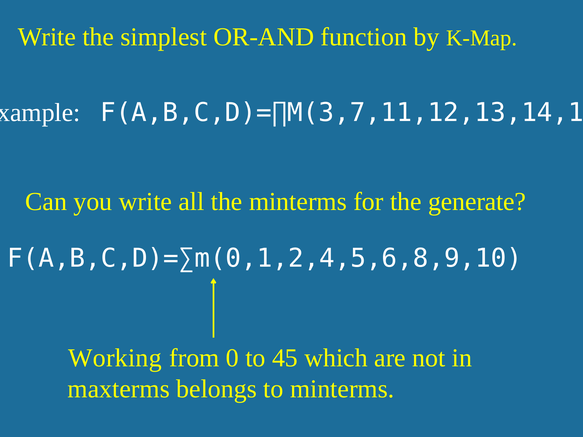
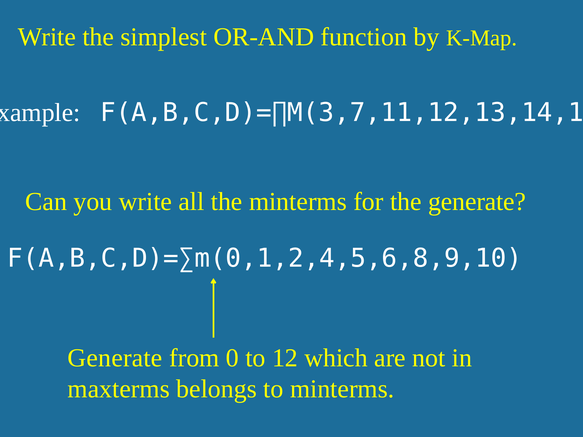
Working: Working -> Generate (115, 358)
45: 45 -> 12 (285, 358)
